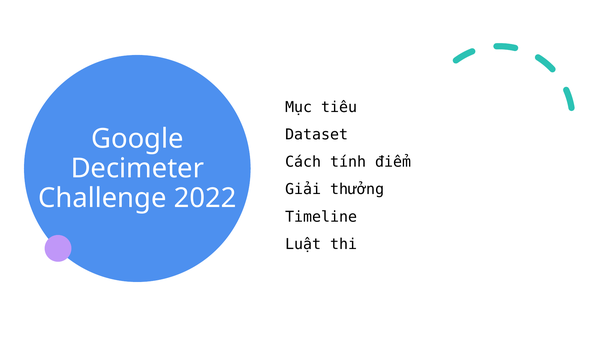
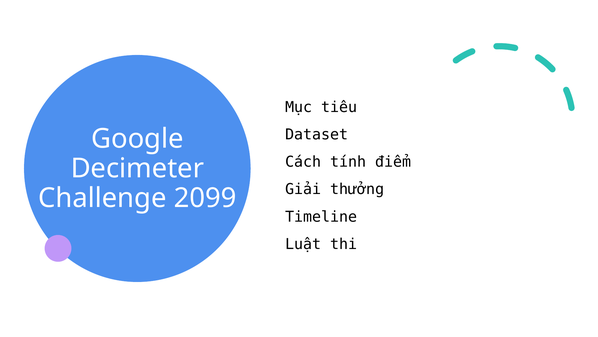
2022: 2022 -> 2099 (205, 198)
